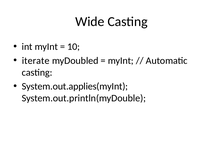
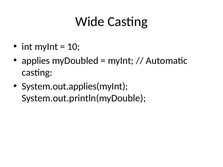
iterate: iterate -> applies (36, 61)
